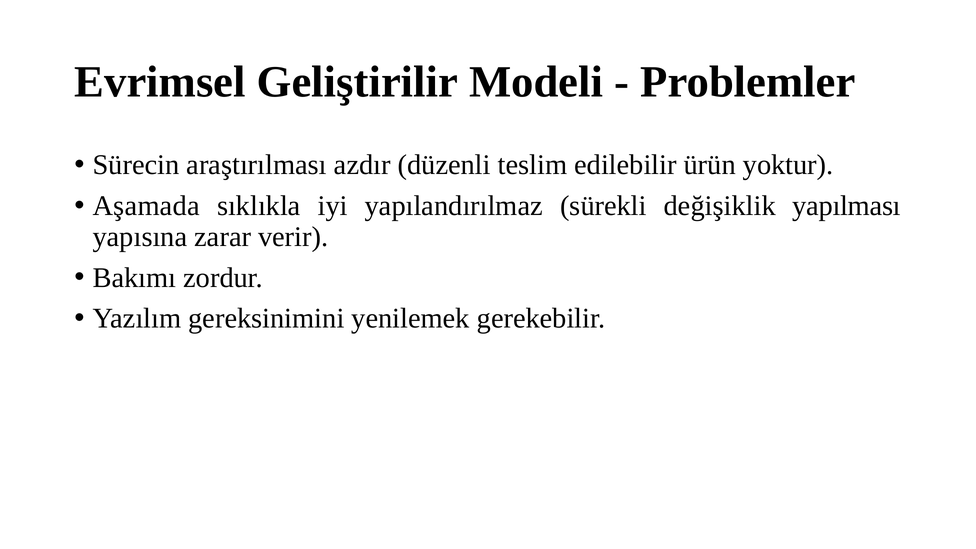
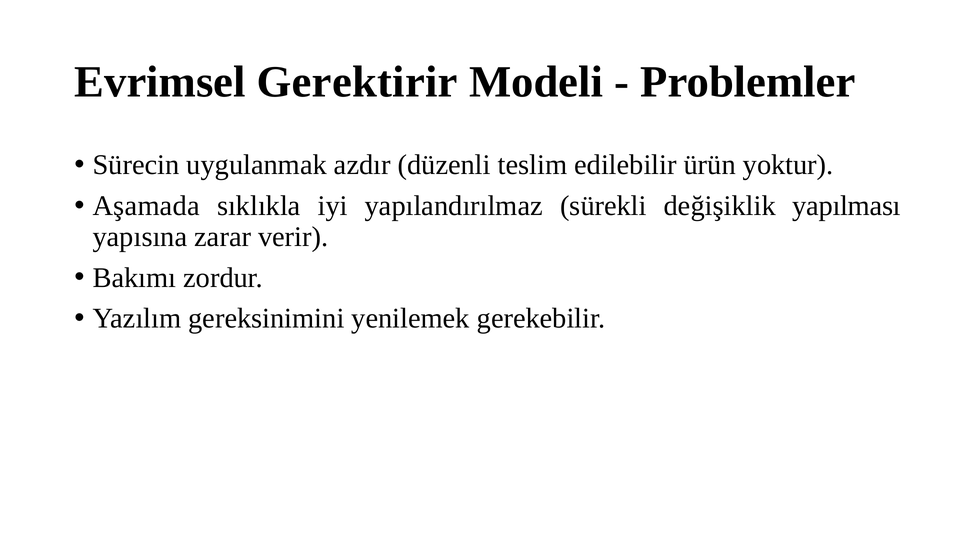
Geliştirilir: Geliştirilir -> Gerektirir (357, 82)
araştırılması: araştırılması -> uygulanmak (257, 165)
